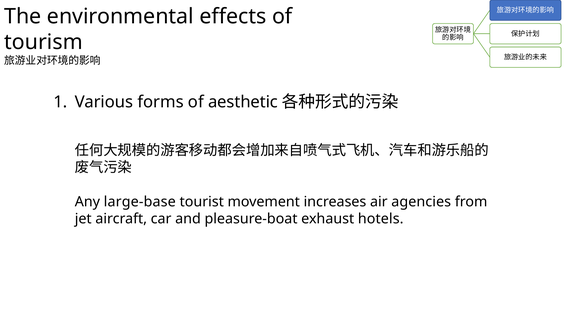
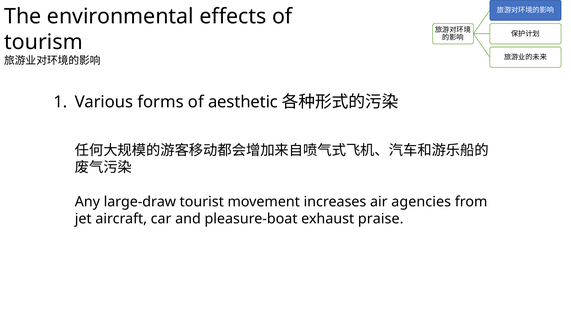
large-base: large-base -> large-draw (140, 202)
hotels: hotels -> praise (381, 219)
